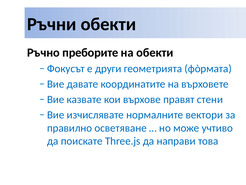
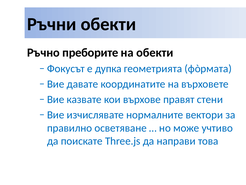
други: други -> дупка (108, 69)
